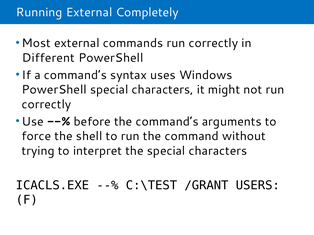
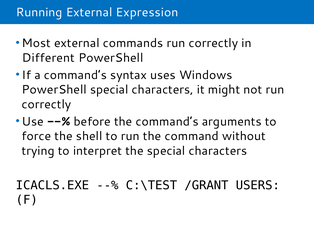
Completely: Completely -> Expression (147, 12)
